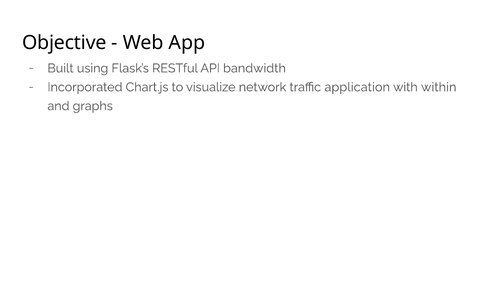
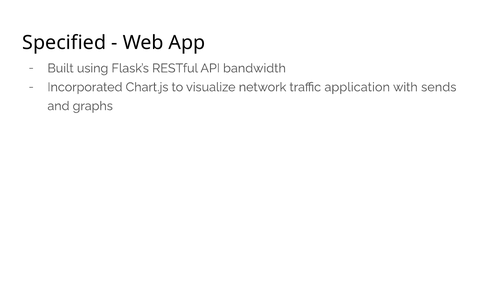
Objective: Objective -> Specified (64, 43)
within: within -> sends (439, 87)
